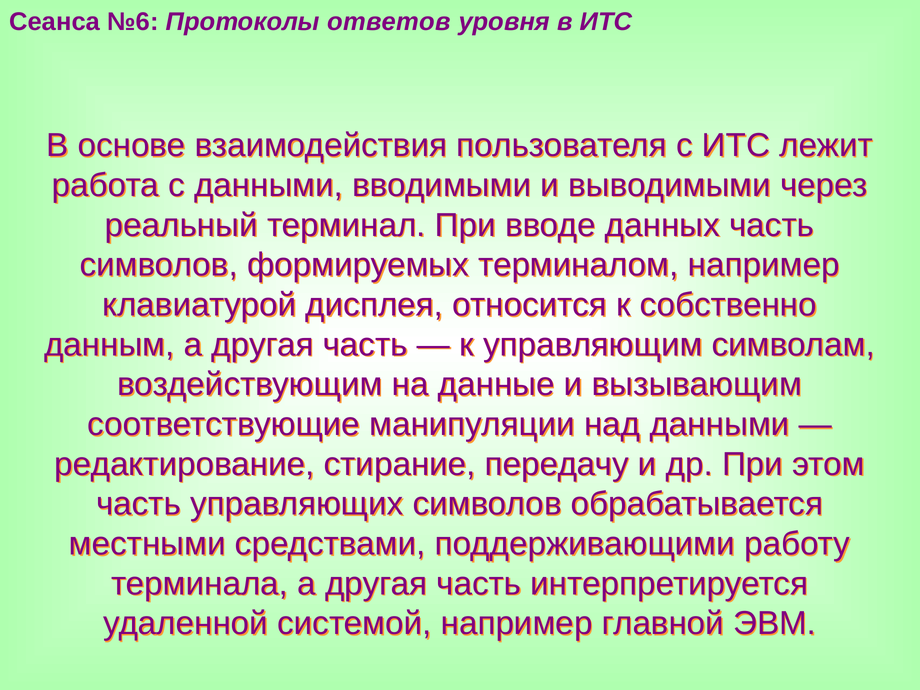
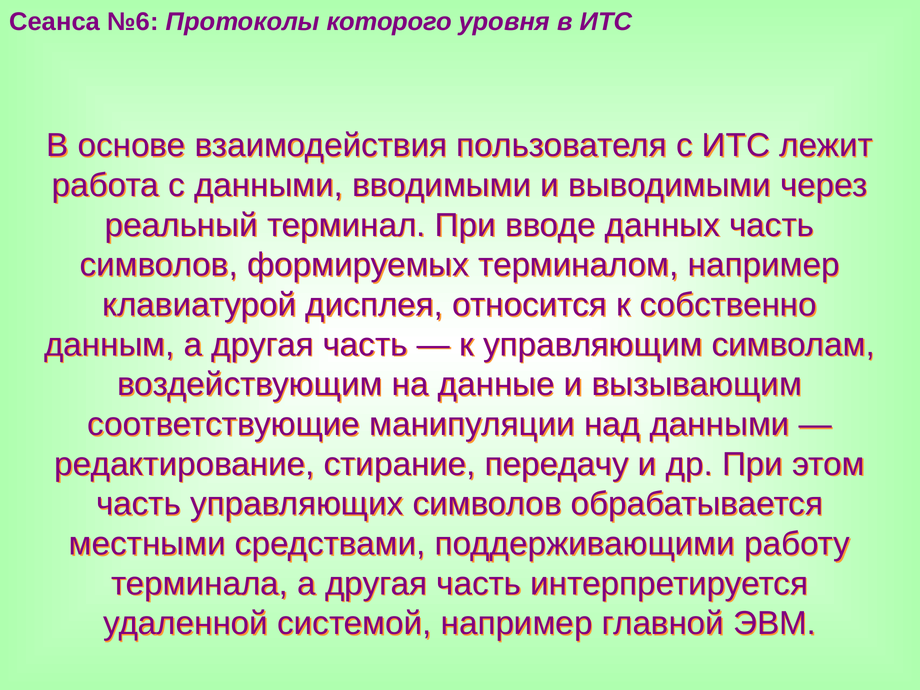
ответов: ответов -> которого (389, 22)
